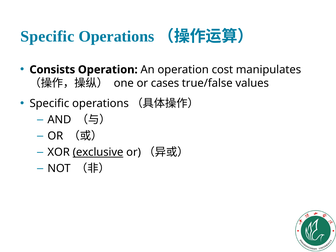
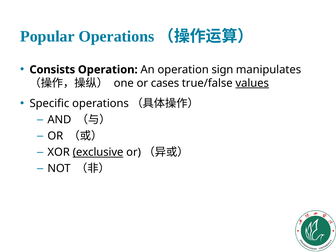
Specific: Specific -> Popular (47, 36)
cost: cost -> sign (222, 70)
values underline: none -> present (252, 83)
